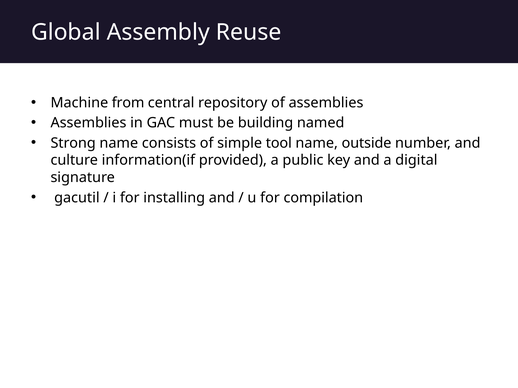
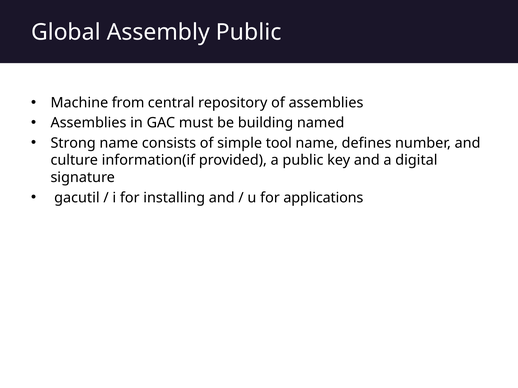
Assembly Reuse: Reuse -> Public (249, 32)
outside: outside -> defines (366, 143)
compilation: compilation -> applications (323, 198)
